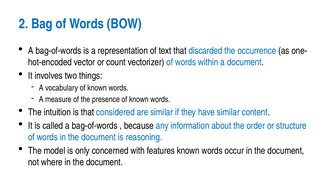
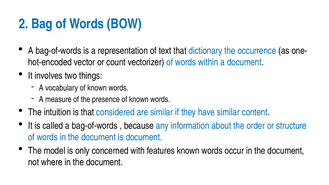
discarded: discarded -> dictionary (205, 51)
is reasoning: reasoning -> document (144, 137)
